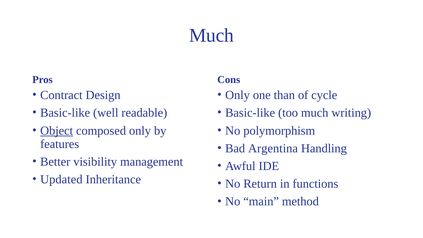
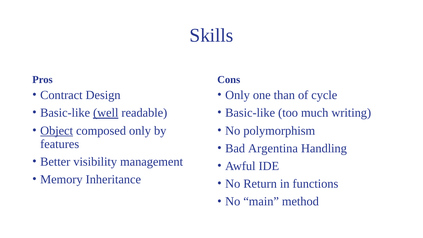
Much: Much -> Skills (212, 36)
well underline: none -> present (106, 113)
Updated: Updated -> Memory (61, 179)
